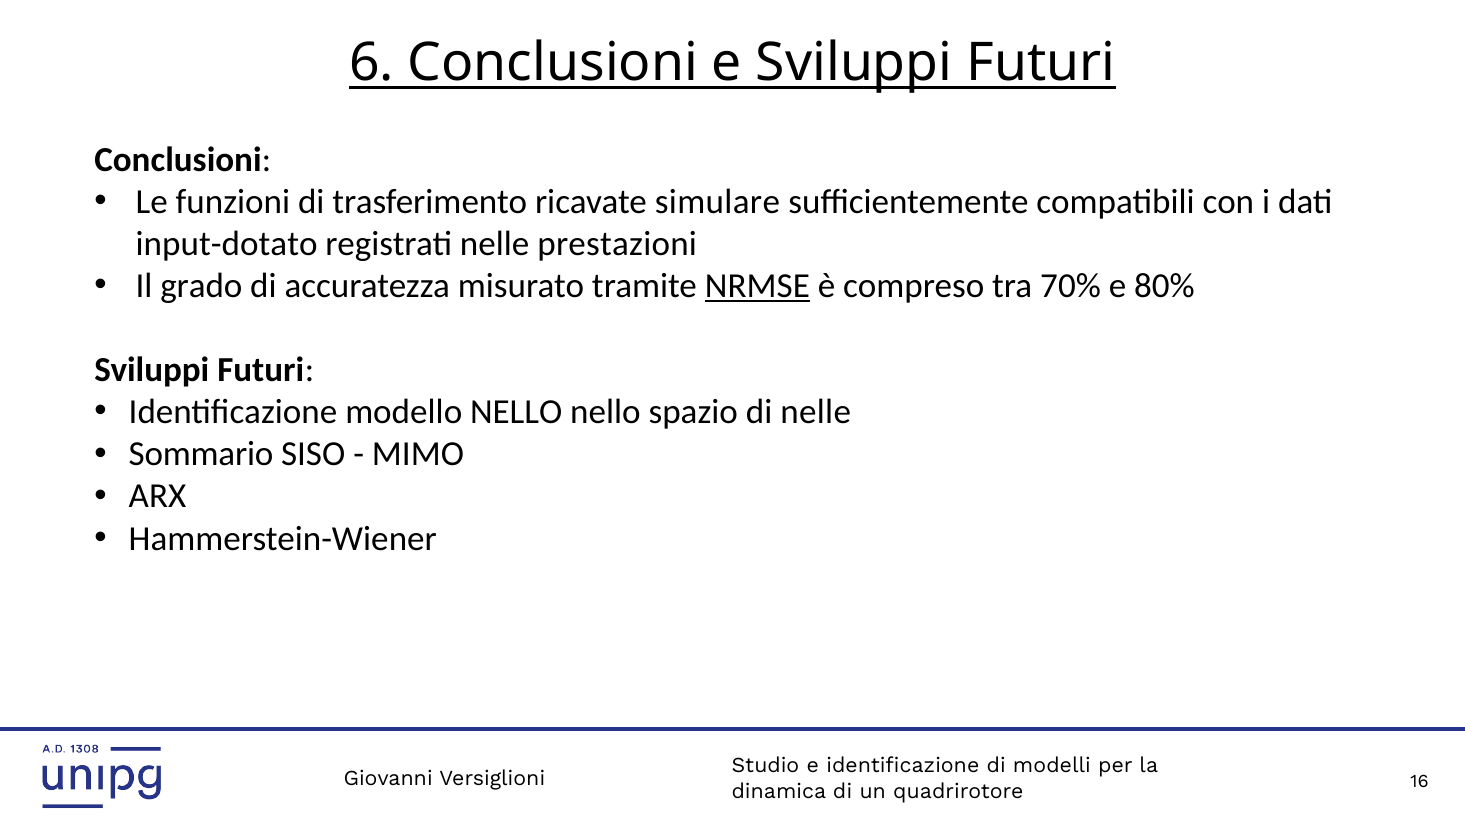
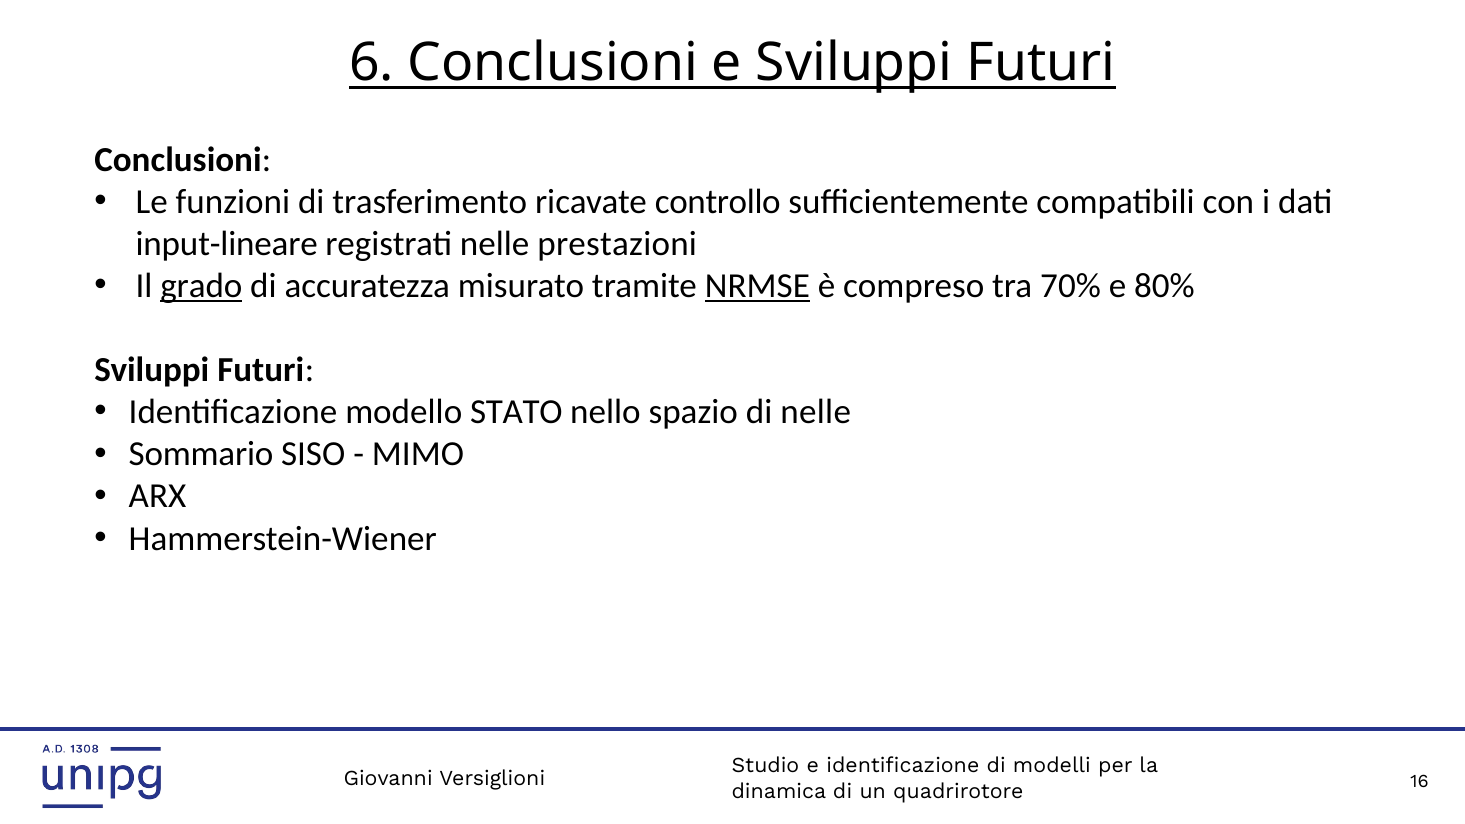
simulare: simulare -> controllo (718, 202)
input-dotato: input-dotato -> input-lineare (227, 244)
grado underline: none -> present (201, 286)
modello NELLO: NELLO -> STATO (516, 412)
